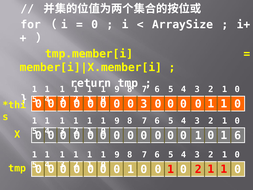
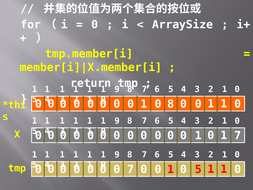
3: 3 -> 1 (144, 104)
0: 0 -> 8 (171, 104)
6: 6 -> 7 (238, 135)
1: 1 -> 7 (131, 169)
0 2: 2 -> 5 (198, 169)
